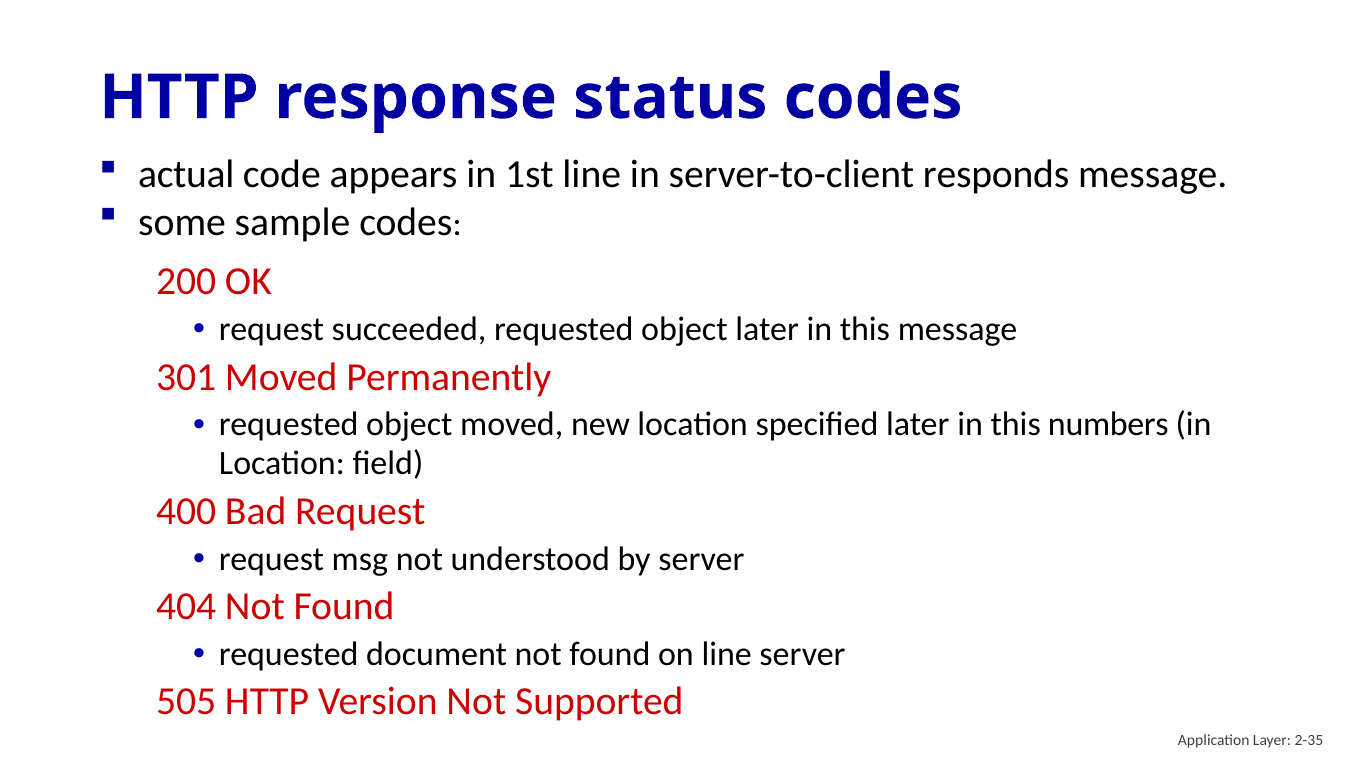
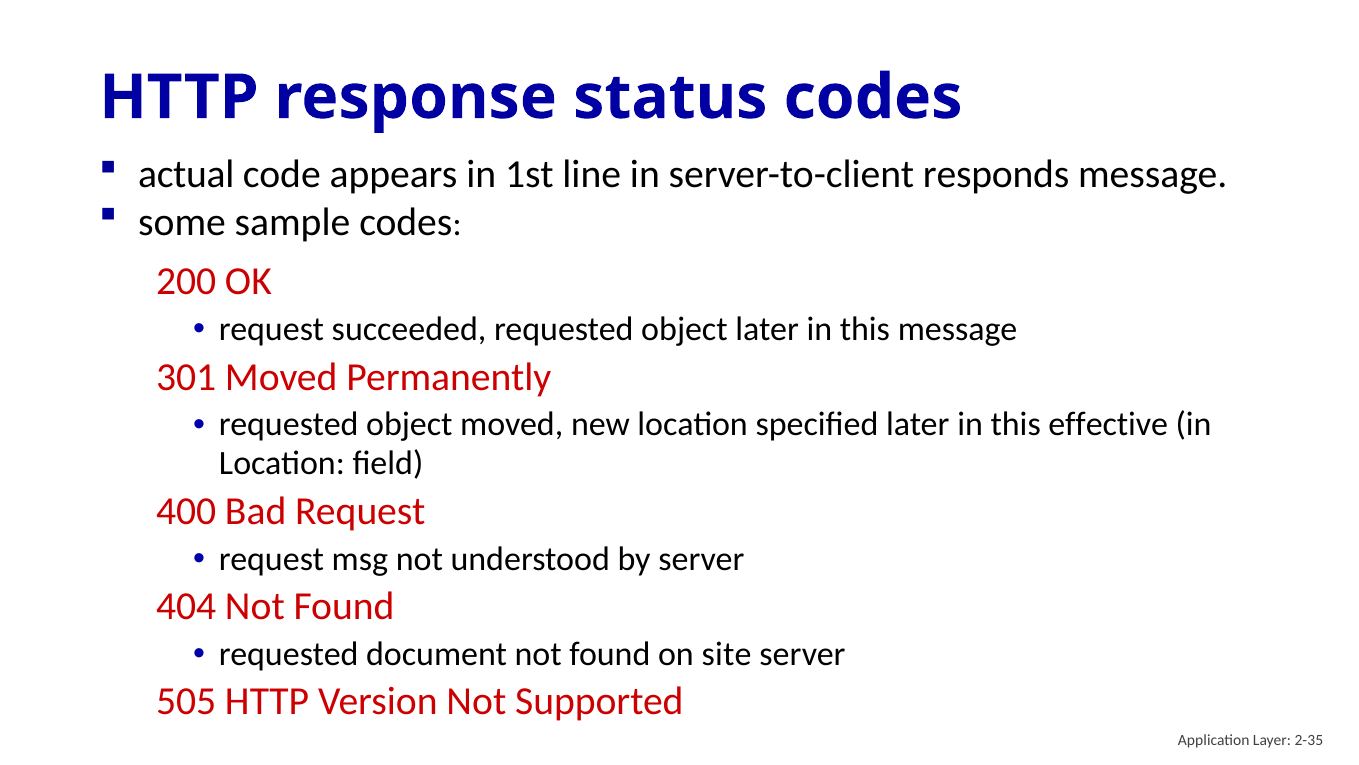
numbers: numbers -> effective (1108, 424)
on line: line -> site (727, 654)
